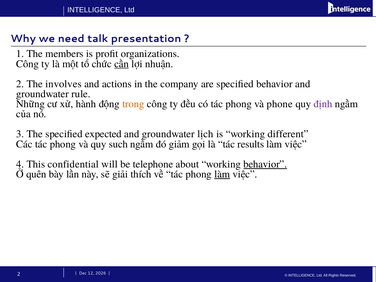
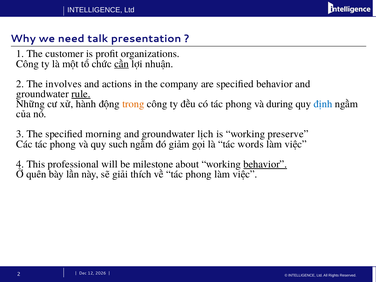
members: members -> customer (64, 54)
rule underline: none -> present (81, 94)
phone: phone -> during (280, 104)
định colour: purple -> blue (323, 104)
expected: expected -> morning (103, 134)
different: different -> preserve (288, 134)
results: results -> words (251, 144)
confidential: confidential -> professional (73, 164)
telephone: telephone -> milestone (153, 164)
làm underline: present -> none (222, 174)
